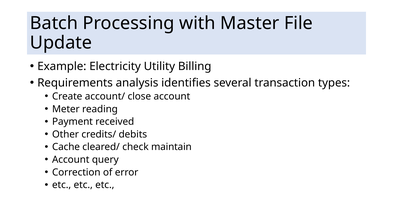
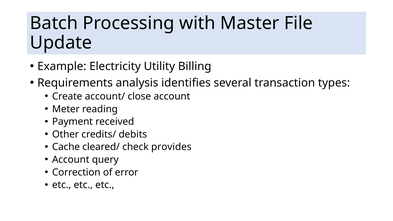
maintain: maintain -> provides (171, 147)
